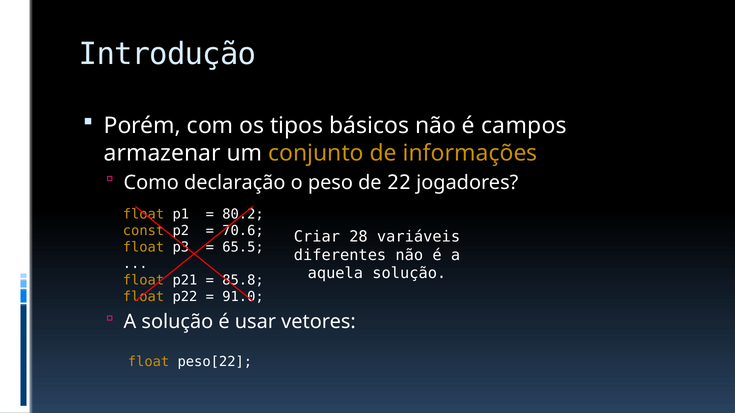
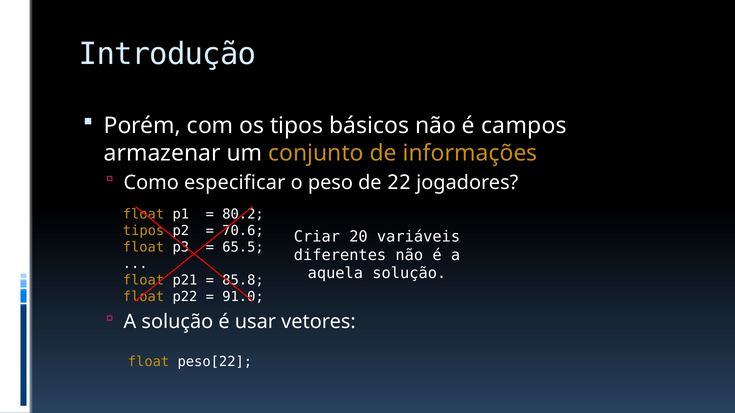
declaração: declaração -> especificar (235, 183)
const: const -> tipos (144, 231)
28: 28 -> 20 (359, 237)
